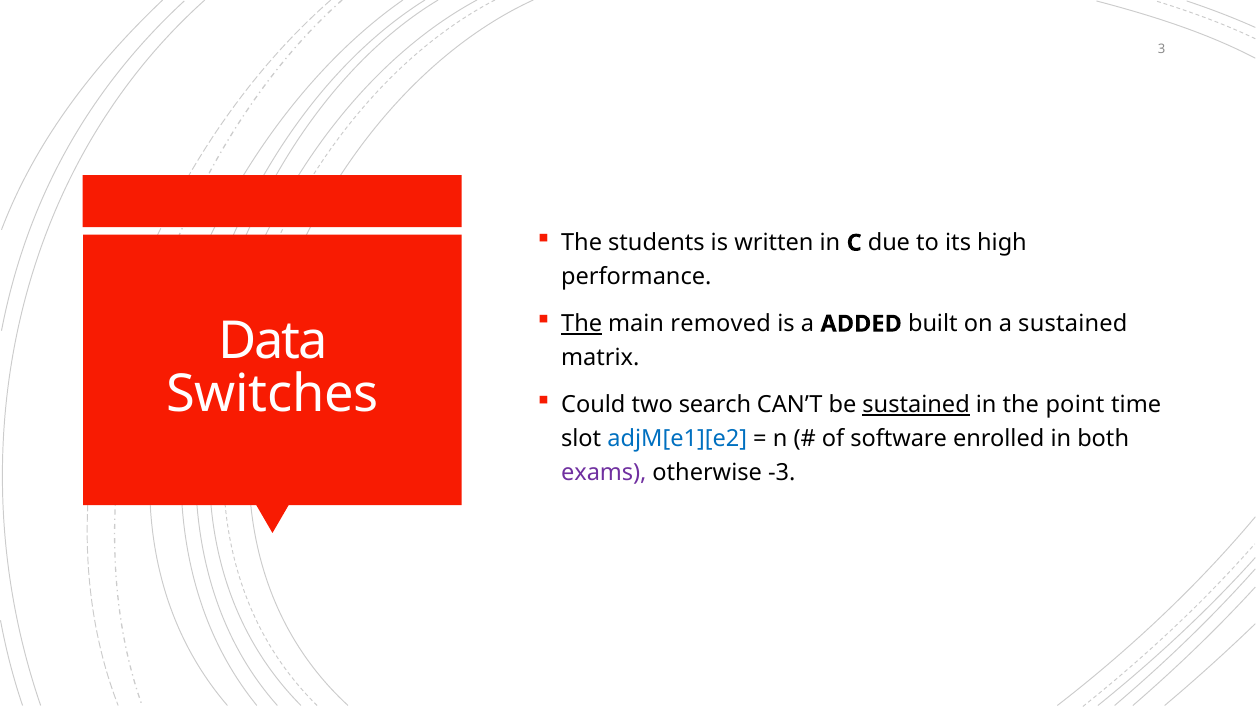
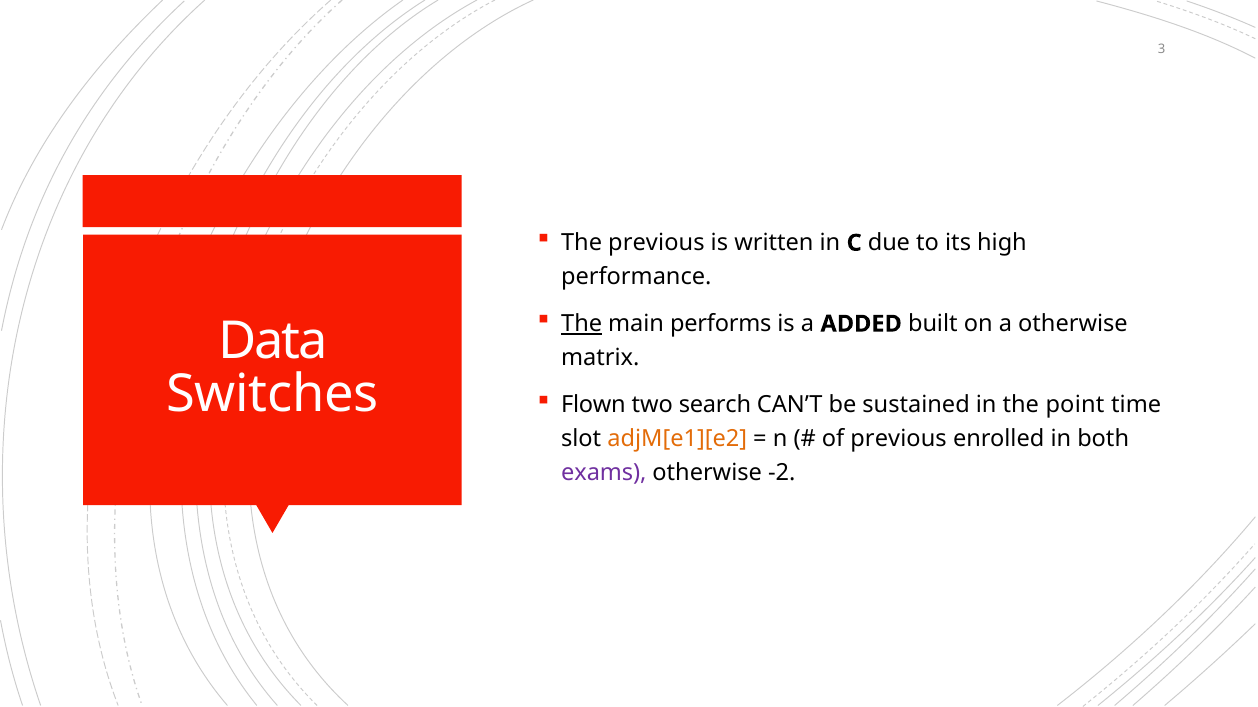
The students: students -> previous (656, 243)
removed: removed -> performs (721, 324)
a sustained: sustained -> otherwise (1073, 324)
Could: Could -> Flown (593, 405)
sustained underline: present -> none (916, 405)
adjM[e1][e2 colour: blue -> orange (677, 439)
of software: software -> previous (899, 439)
-3: -3 -> -2 (782, 473)
